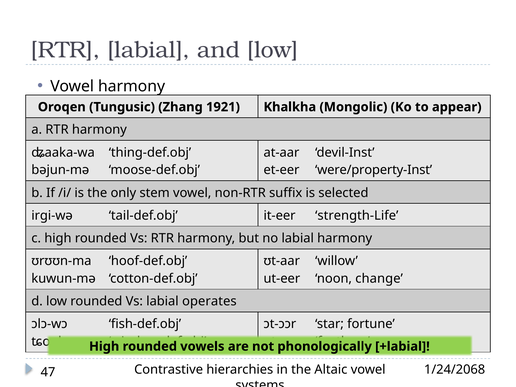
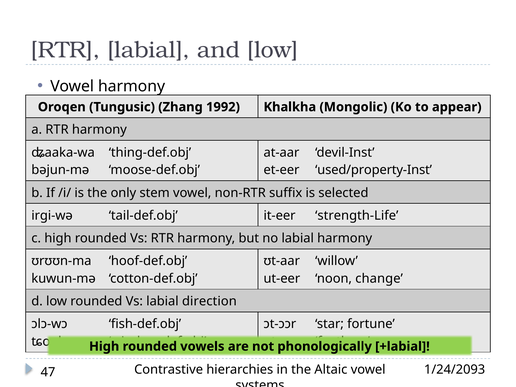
1921: 1921 -> 1992 (223, 107)
were/property-Inst: were/property-Inst -> used/property-Inst (374, 170)
operates: operates -> direction (209, 301)
1/24/2068: 1/24/2068 -> 1/24/2093 (455, 370)
